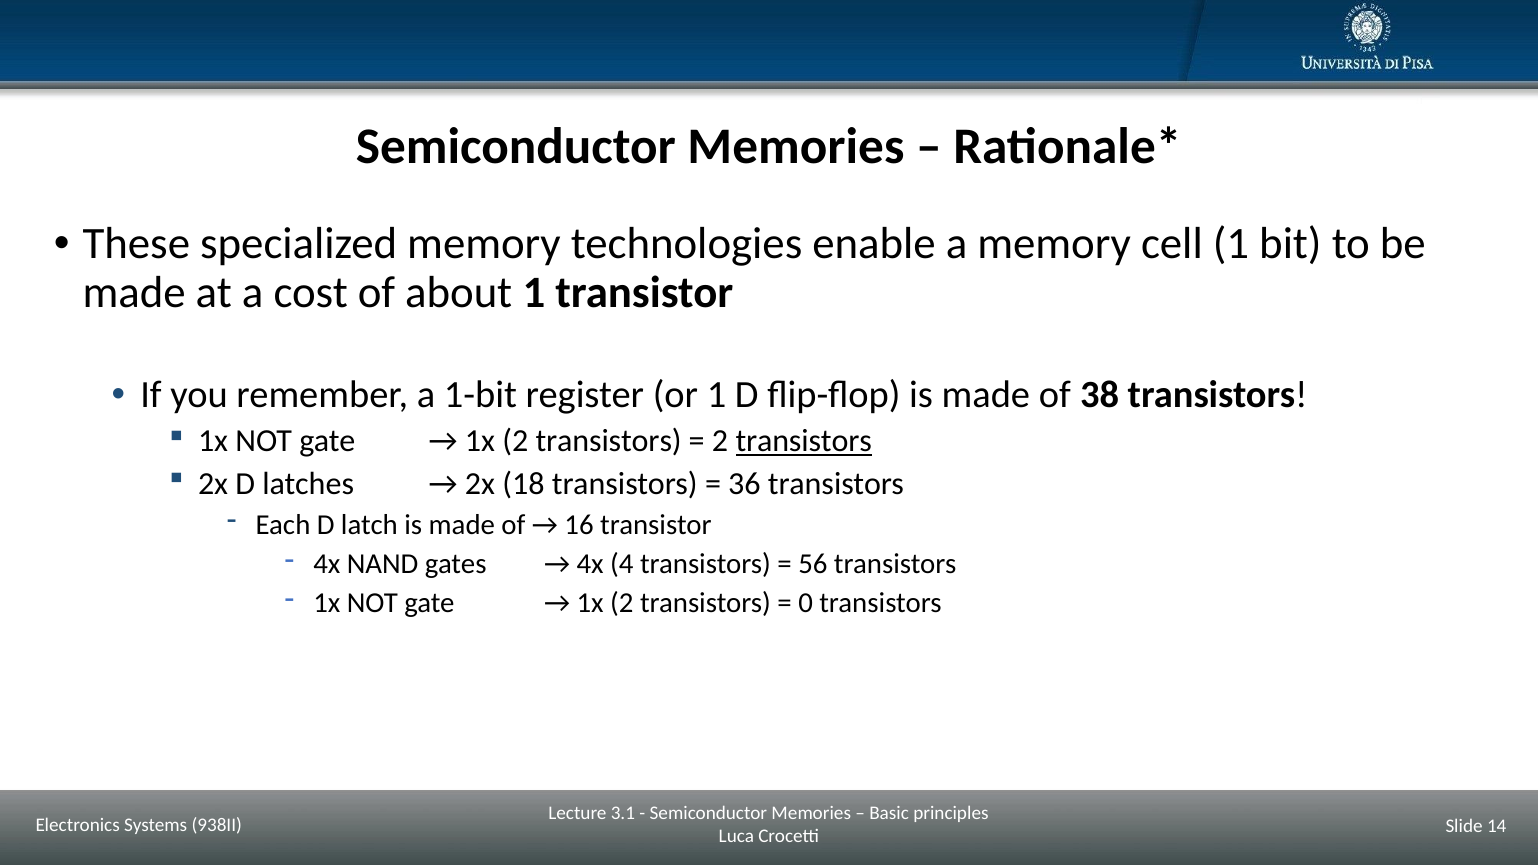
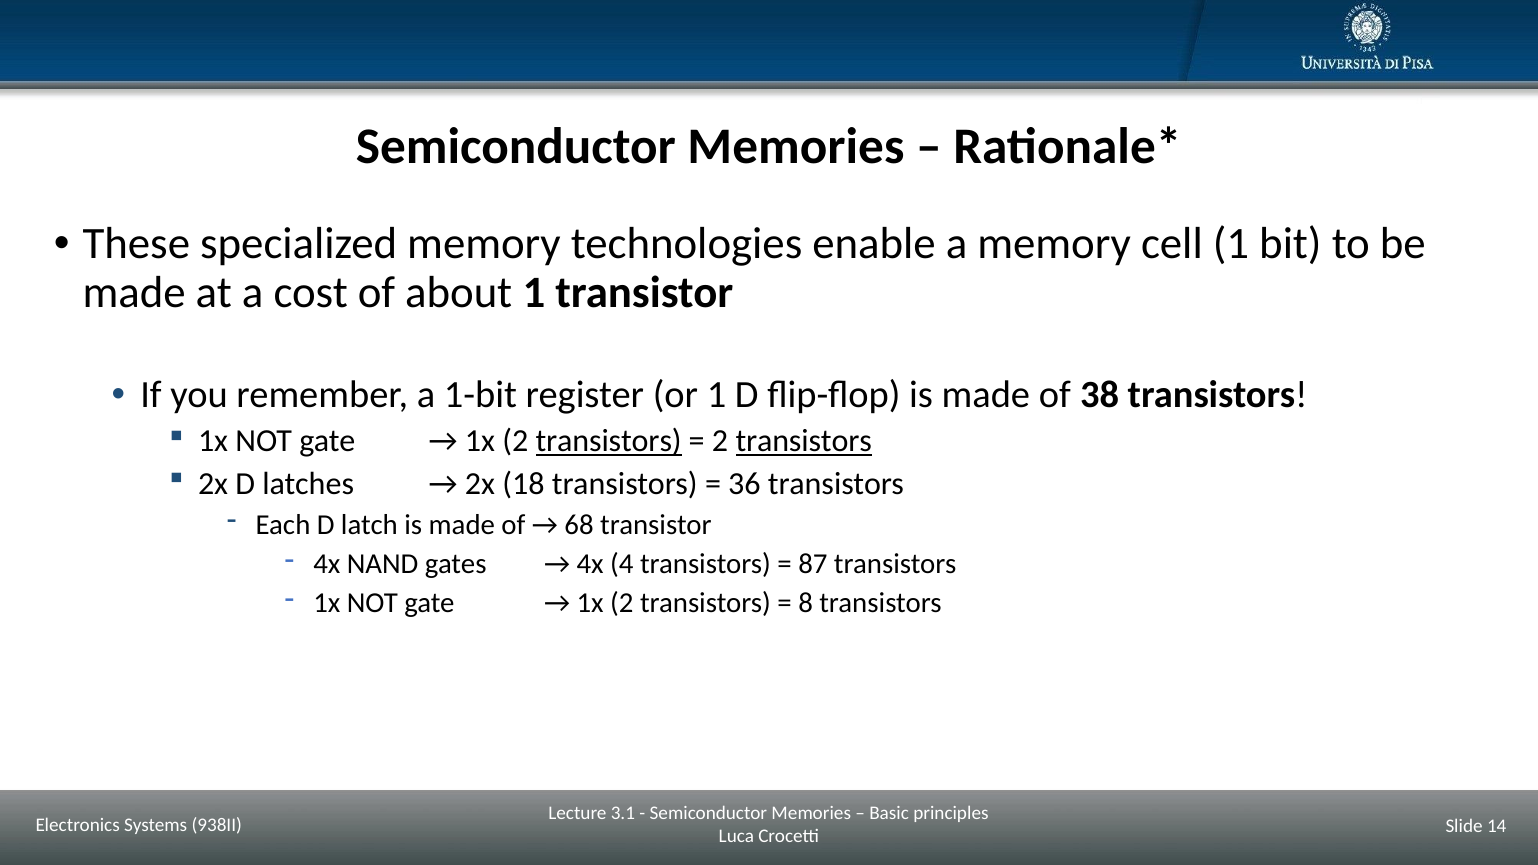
transistors underline: none -> present (609, 441)
16: 16 -> 68 (579, 525)
56: 56 -> 87 (813, 564)
0: 0 -> 8 (806, 603)
